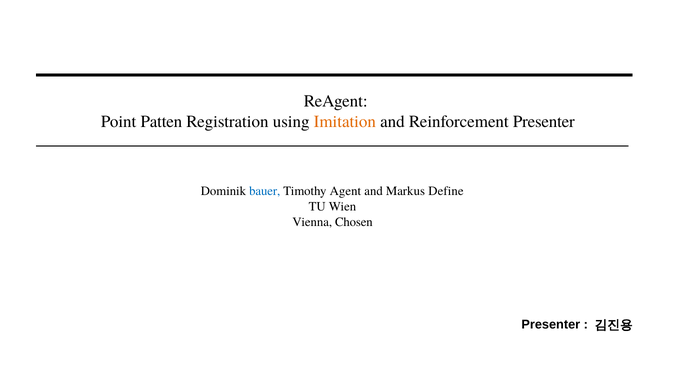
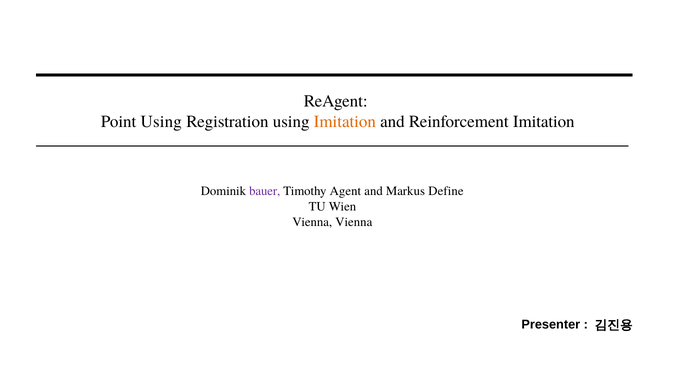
Point Patten: Patten -> Using (161, 122)
Reinforcement Presenter: Presenter -> Imitation (544, 122)
bauer colour: blue -> purple (265, 191)
Vienna Chosen: Chosen -> Vienna (354, 222)
